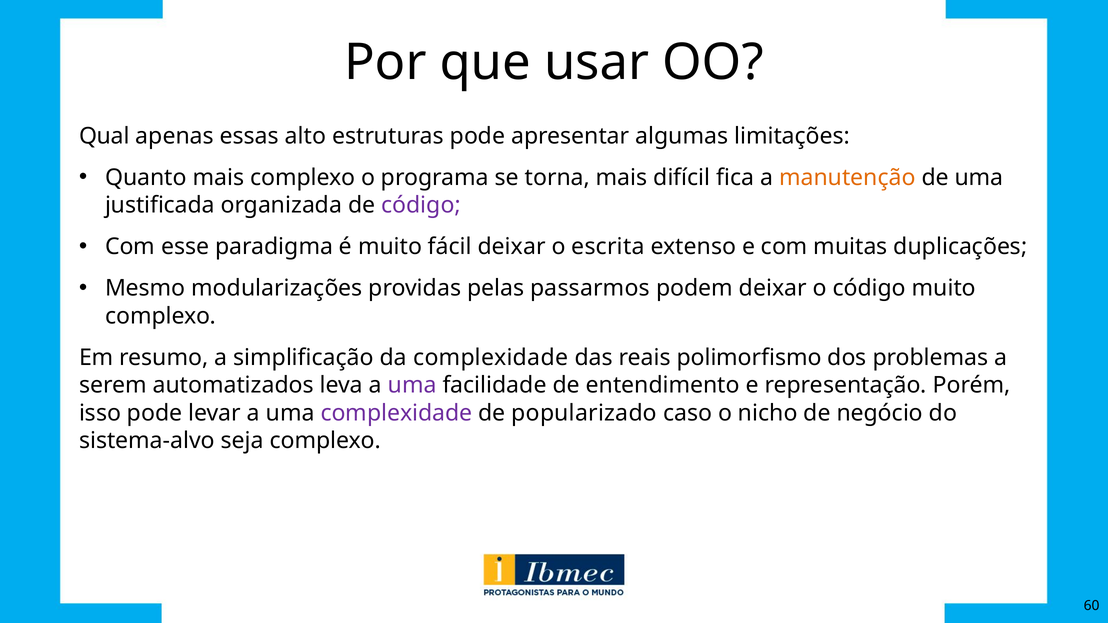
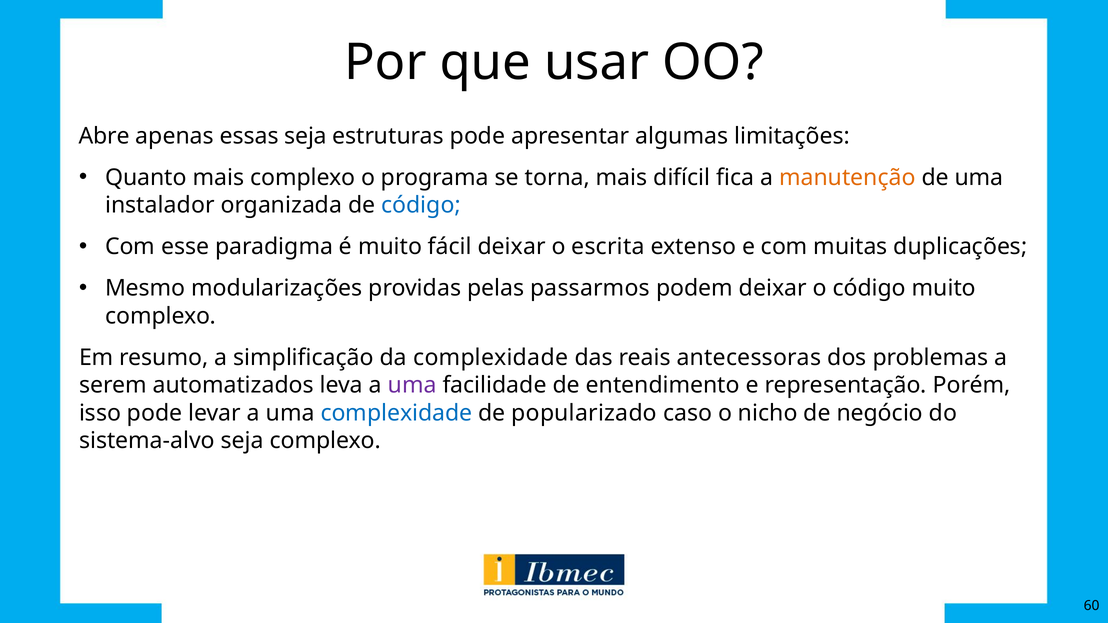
Qual: Qual -> Abre (104, 136)
essas alto: alto -> seja (306, 136)
justificada: justificada -> instalador (160, 205)
código colour: purple -> blue (421, 205)
polimorfismo: polimorfismo -> antecessoras (749, 358)
complexidade colour: purple -> blue (396, 413)
